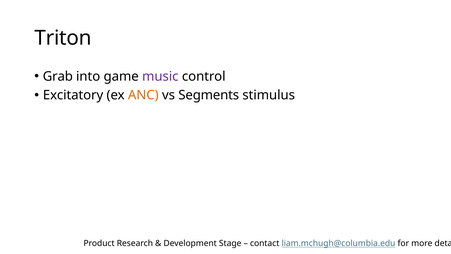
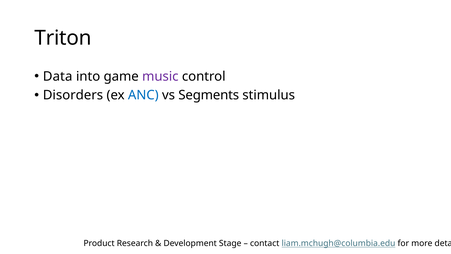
Grab: Grab -> Data (58, 76)
Excitatory: Excitatory -> Disorders (73, 95)
ANC colour: orange -> blue (143, 95)
